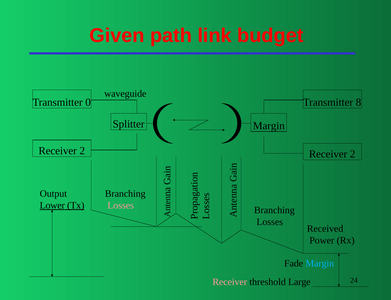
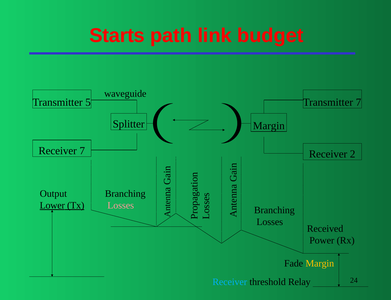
Given: Given -> Starts (117, 35)
0: 0 -> 5 (88, 102)
Transmitter 8: 8 -> 7 (358, 102)
2: 2 -> 7 (82, 151)
Margin colour: light blue -> yellow (320, 263)
Receiver colour: pink -> light blue (230, 282)
Large: Large -> Relay (299, 282)
